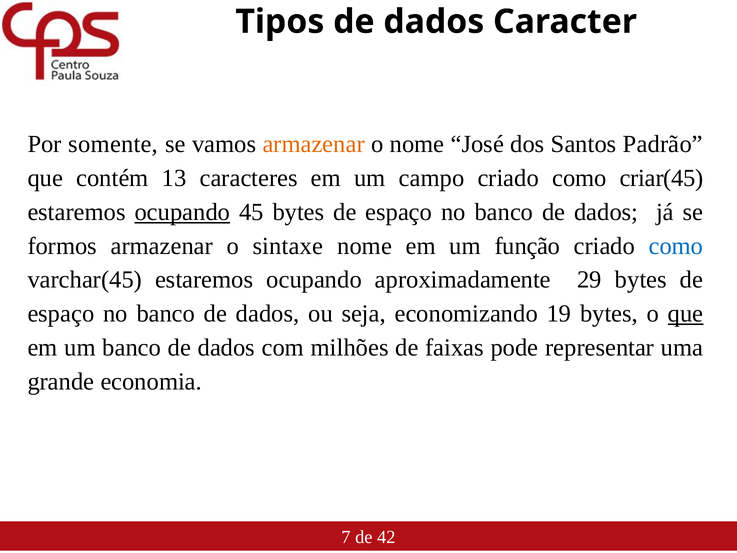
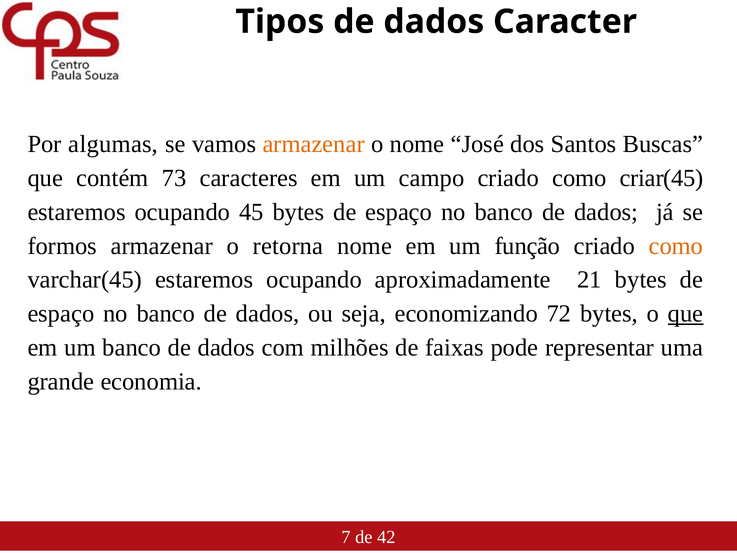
somente: somente -> algumas (113, 144)
Padrão: Padrão -> Buscas (663, 144)
13: 13 -> 73 (174, 178)
ocupando underline: present -> none (182, 212)
sintaxe: sintaxe -> retorna (288, 246)
como colour: blue -> orange (676, 246)
29: 29 -> 21 (589, 280)
19: 19 -> 72 (559, 314)
